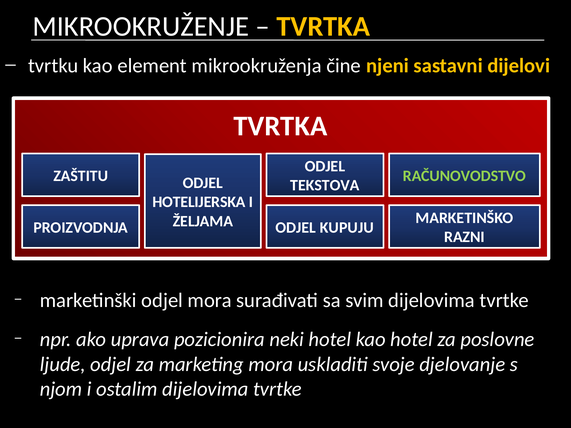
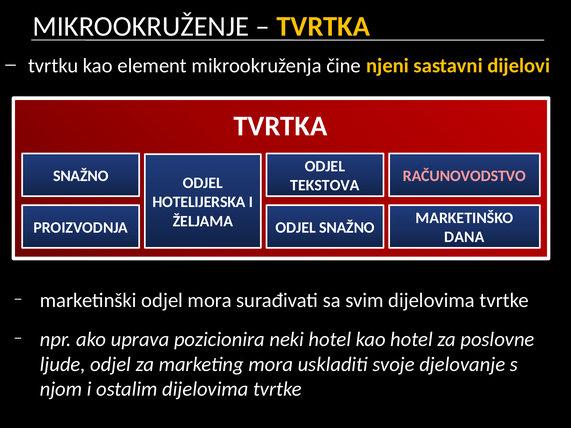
ZAŠTITU: ZAŠTITU -> SNAŽNO (81, 176)
RAČUNOVODSTVO colour: light green -> pink (464, 176)
ODJEL KUPUJU: KUPUJU -> SNAŽNO (347, 228)
RAZNI: RAZNI -> DANA (464, 237)
